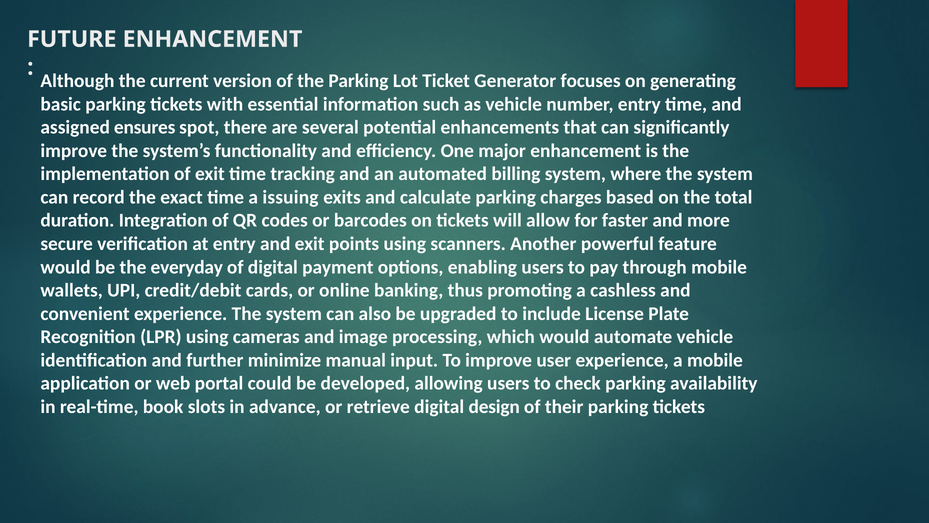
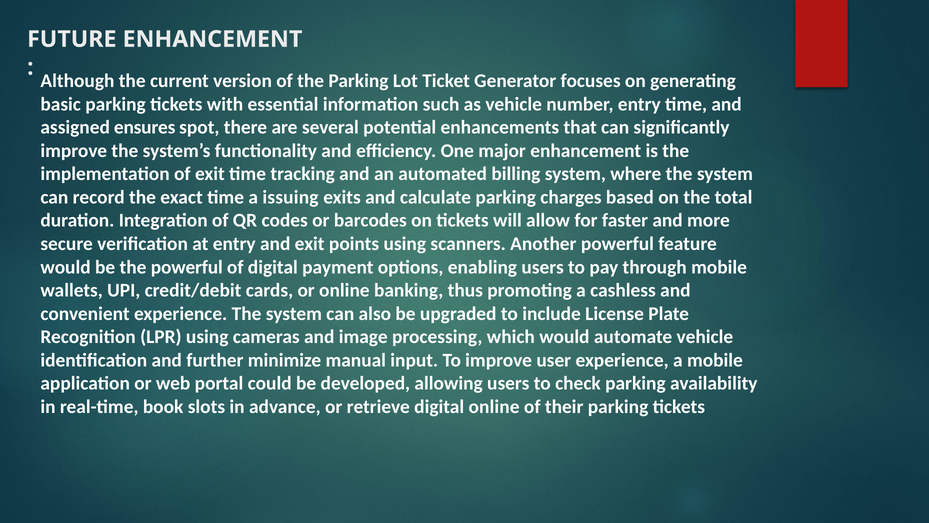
the everyday: everyday -> powerful (187, 267)
digital design: design -> online (494, 406)
